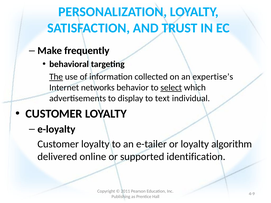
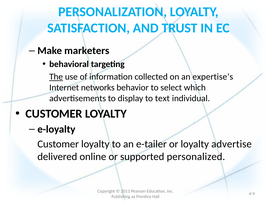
frequently: frequently -> marketers (87, 51)
select underline: present -> none (171, 88)
algorithm: algorithm -> advertise (232, 144)
identification: identification -> personalized (196, 157)
